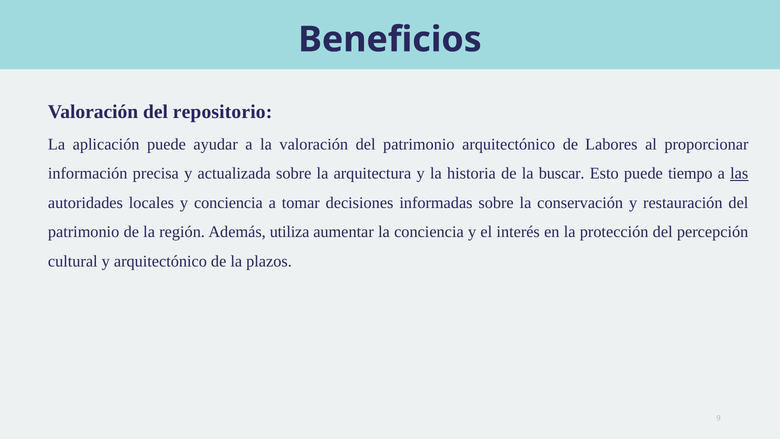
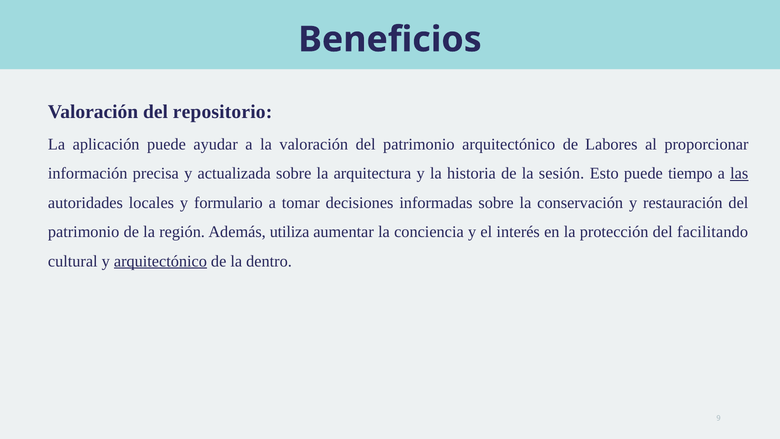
buscar: buscar -> sesión (562, 173)
y conciencia: conciencia -> formulario (228, 203)
percepción: percepción -> facilitando (713, 232)
arquitectónico underline: none -> present (160, 261)
plazos: plazos -> dentro (269, 261)
